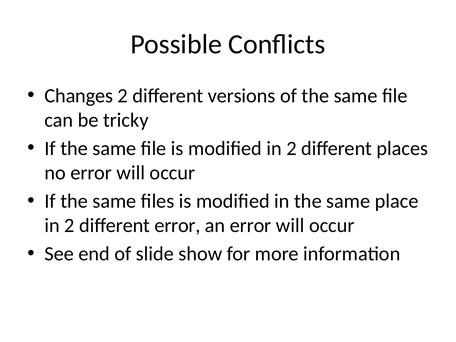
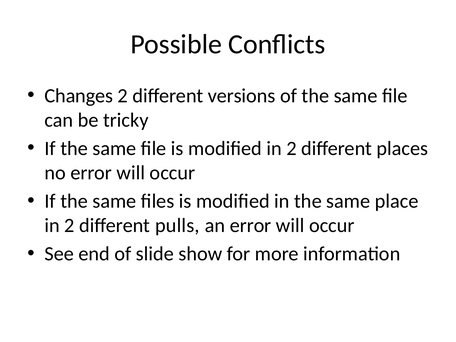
different error: error -> pulls (177, 225)
